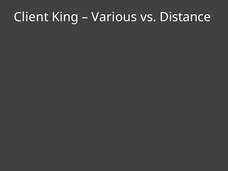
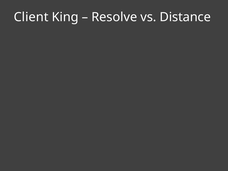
Various: Various -> Resolve (114, 17)
